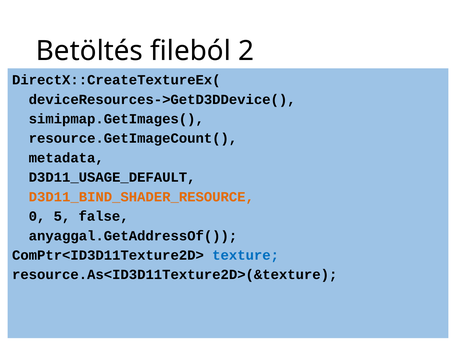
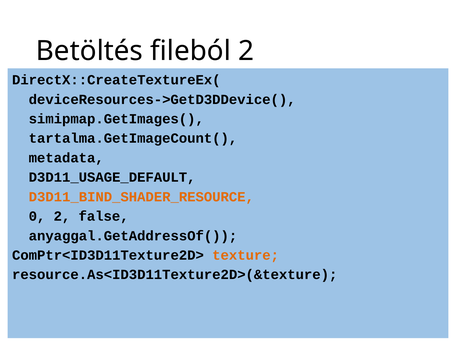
resource.GetImageCount(: resource.GetImageCount( -> tartalma.GetImageCount( (133, 138)
0 5: 5 -> 2 (62, 216)
texture colour: blue -> orange (246, 255)
